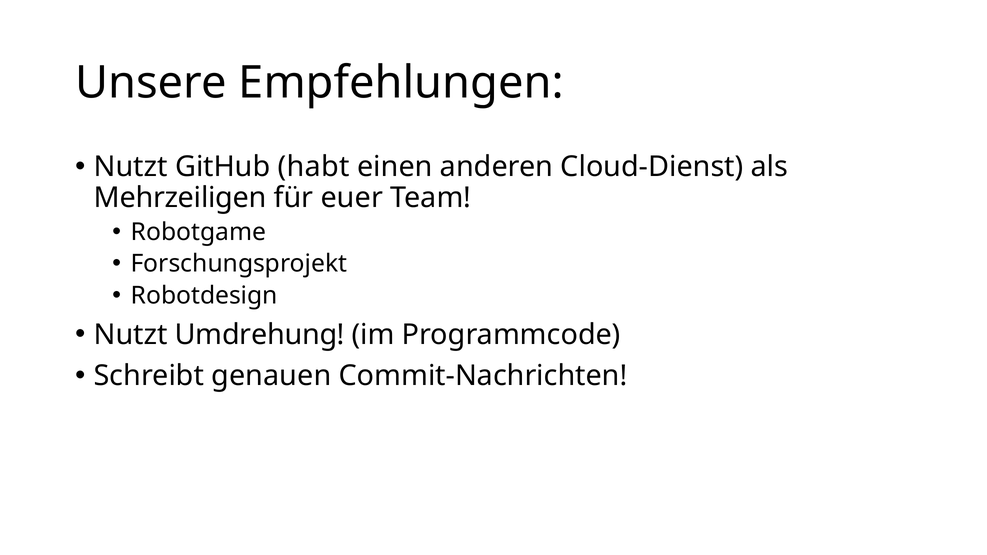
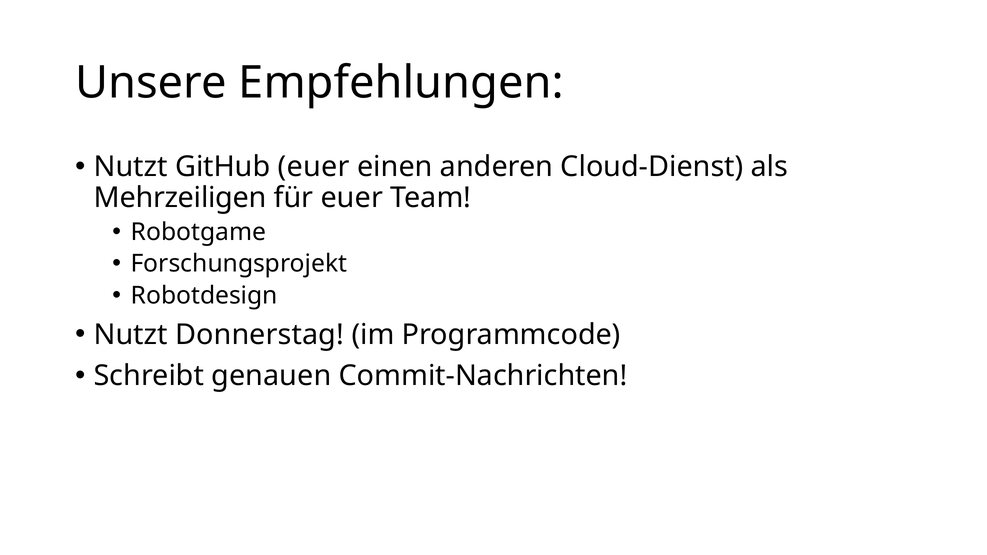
GitHub habt: habt -> euer (314, 167)
Umdrehung: Umdrehung -> Donnerstag (259, 335)
